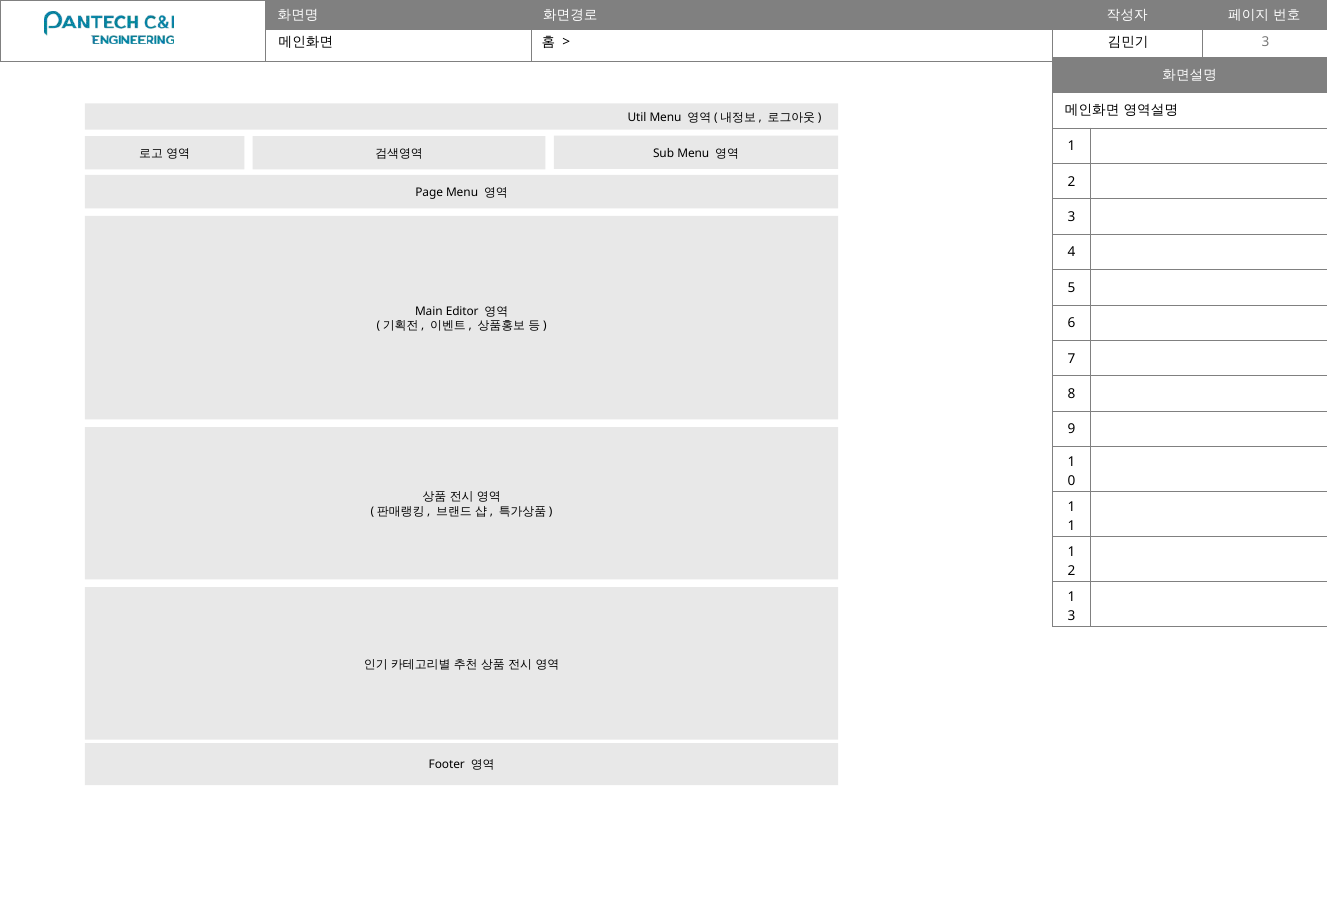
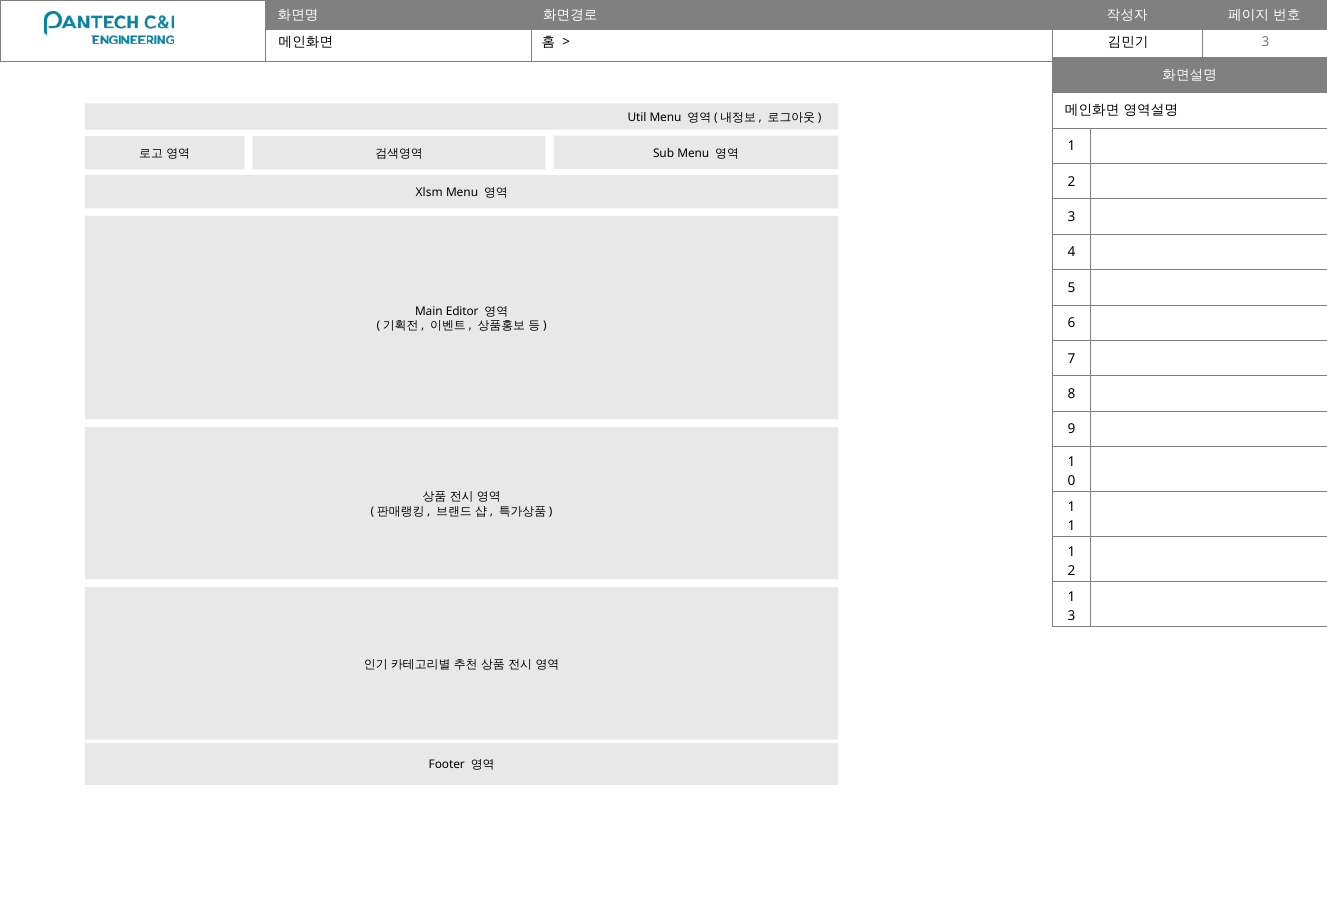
Page: Page -> Xlsm (429, 192)
